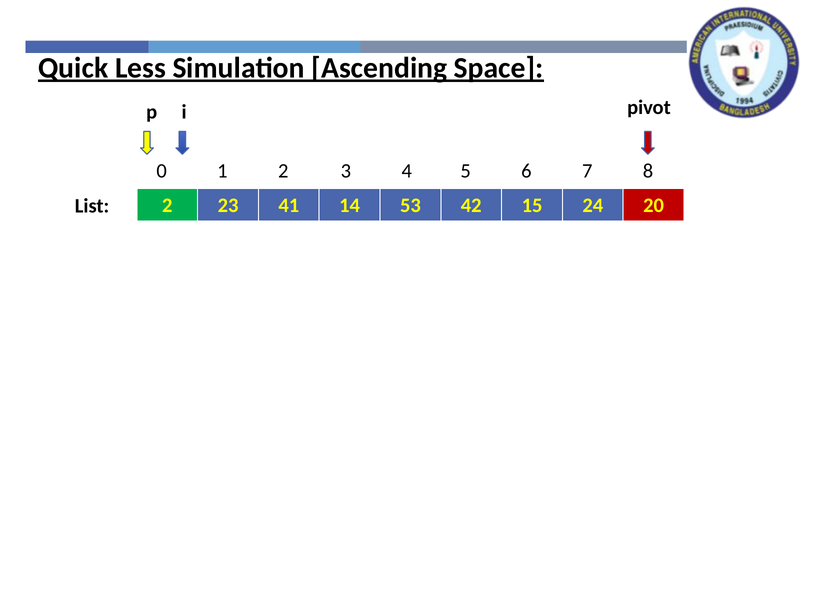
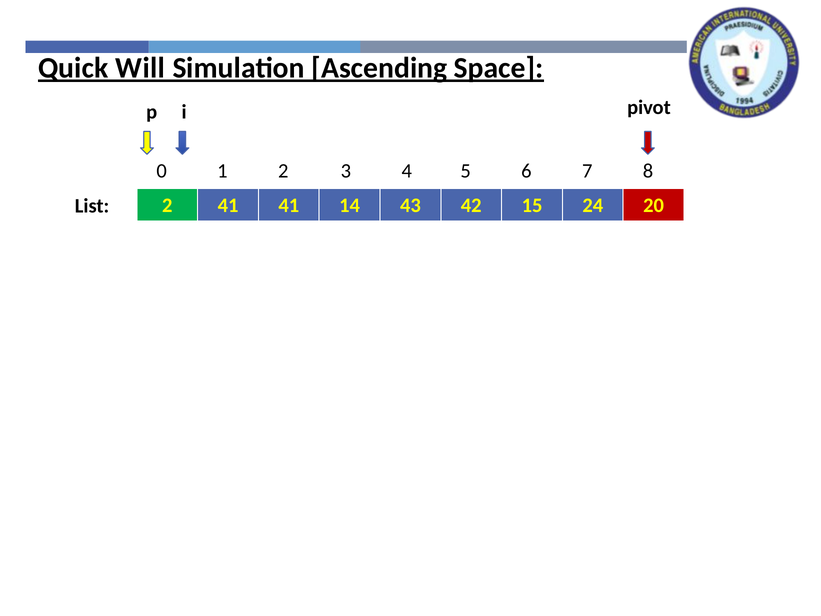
Less: Less -> Will (140, 68)
2 23: 23 -> 41 (228, 206)
53: 53 -> 43 (410, 206)
